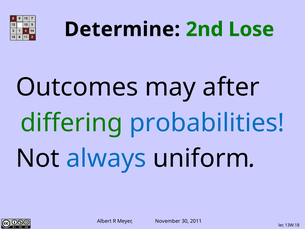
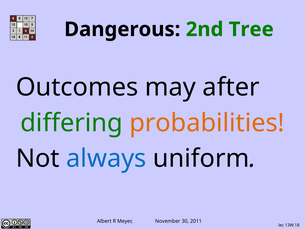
Determine: Determine -> Dangerous (122, 29)
Lose: Lose -> Tree (251, 29)
probabilities colour: blue -> orange (207, 123)
